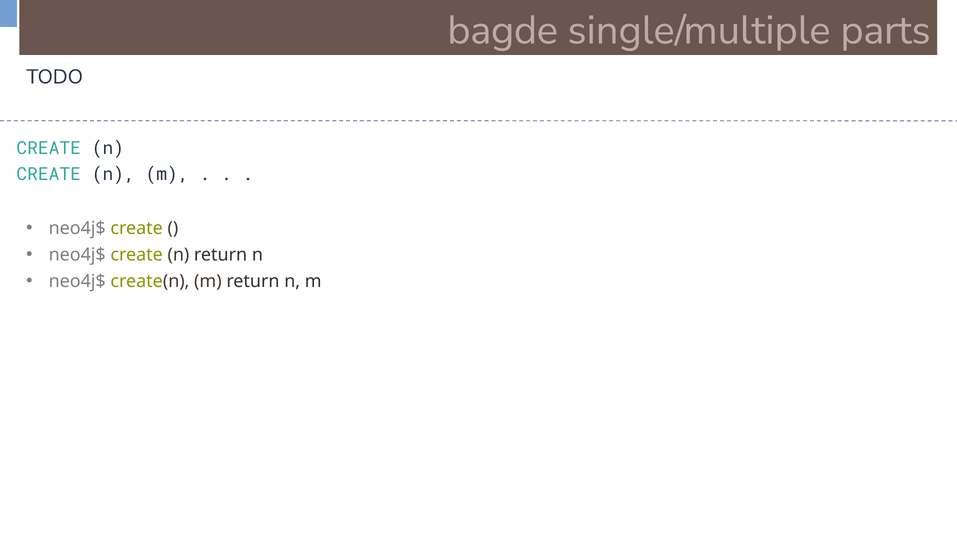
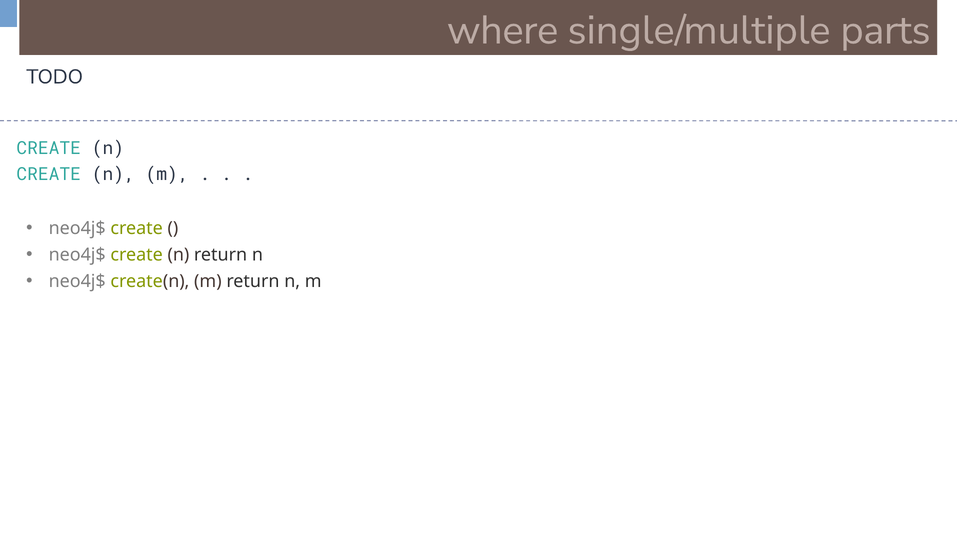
bagde: bagde -> where (503, 30)
